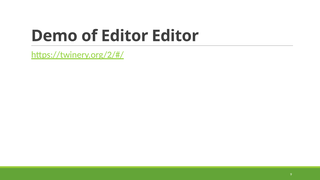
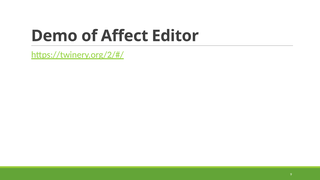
of Editor: Editor -> Affect (125, 36)
